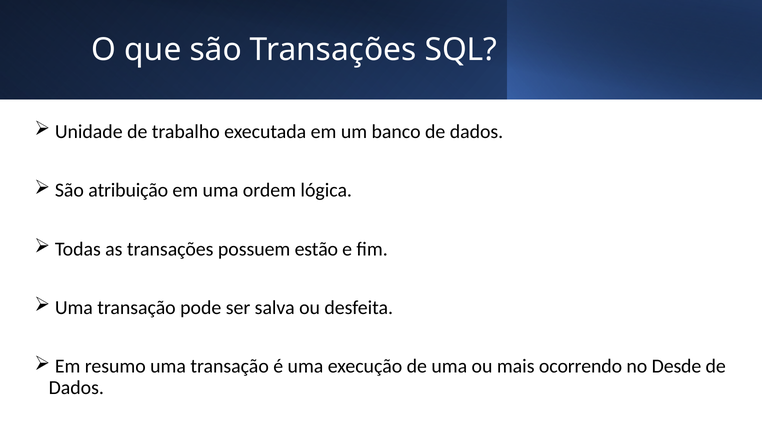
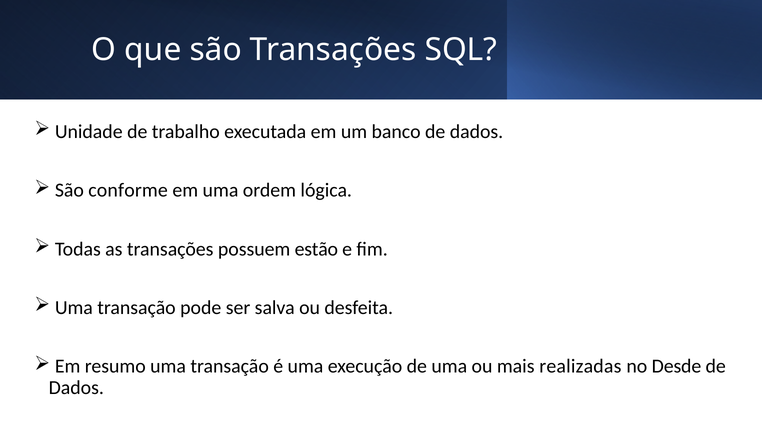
atribuição: atribuição -> conforme (128, 191)
ocorrendo: ocorrendo -> realizadas (580, 367)
